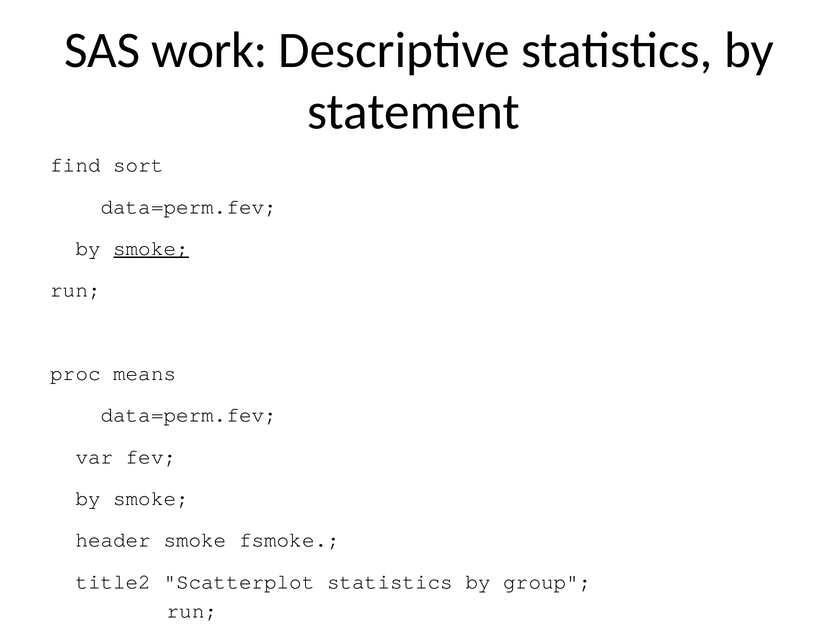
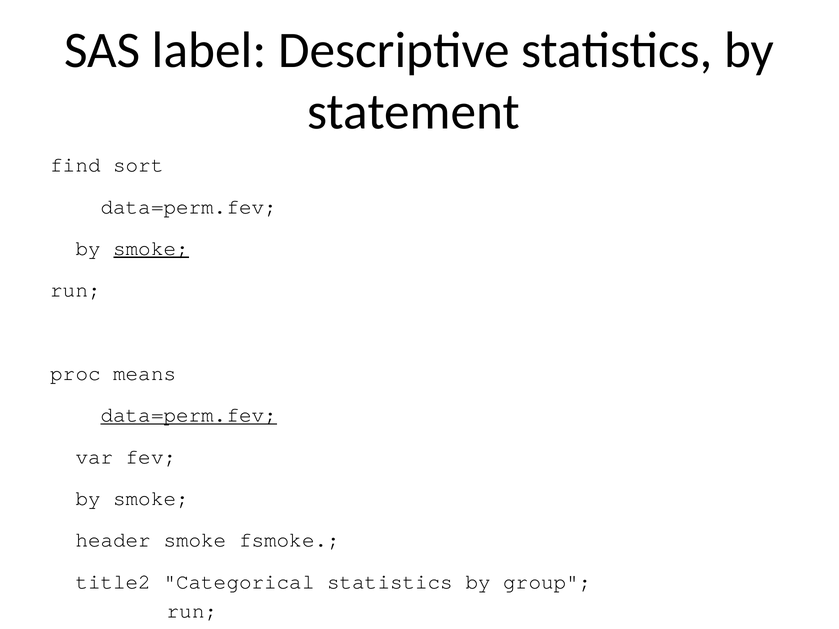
work: work -> label (209, 50)
data=perm.fev underline: none -> present (189, 415)
Scatterplot: Scatterplot -> Categorical (239, 582)
